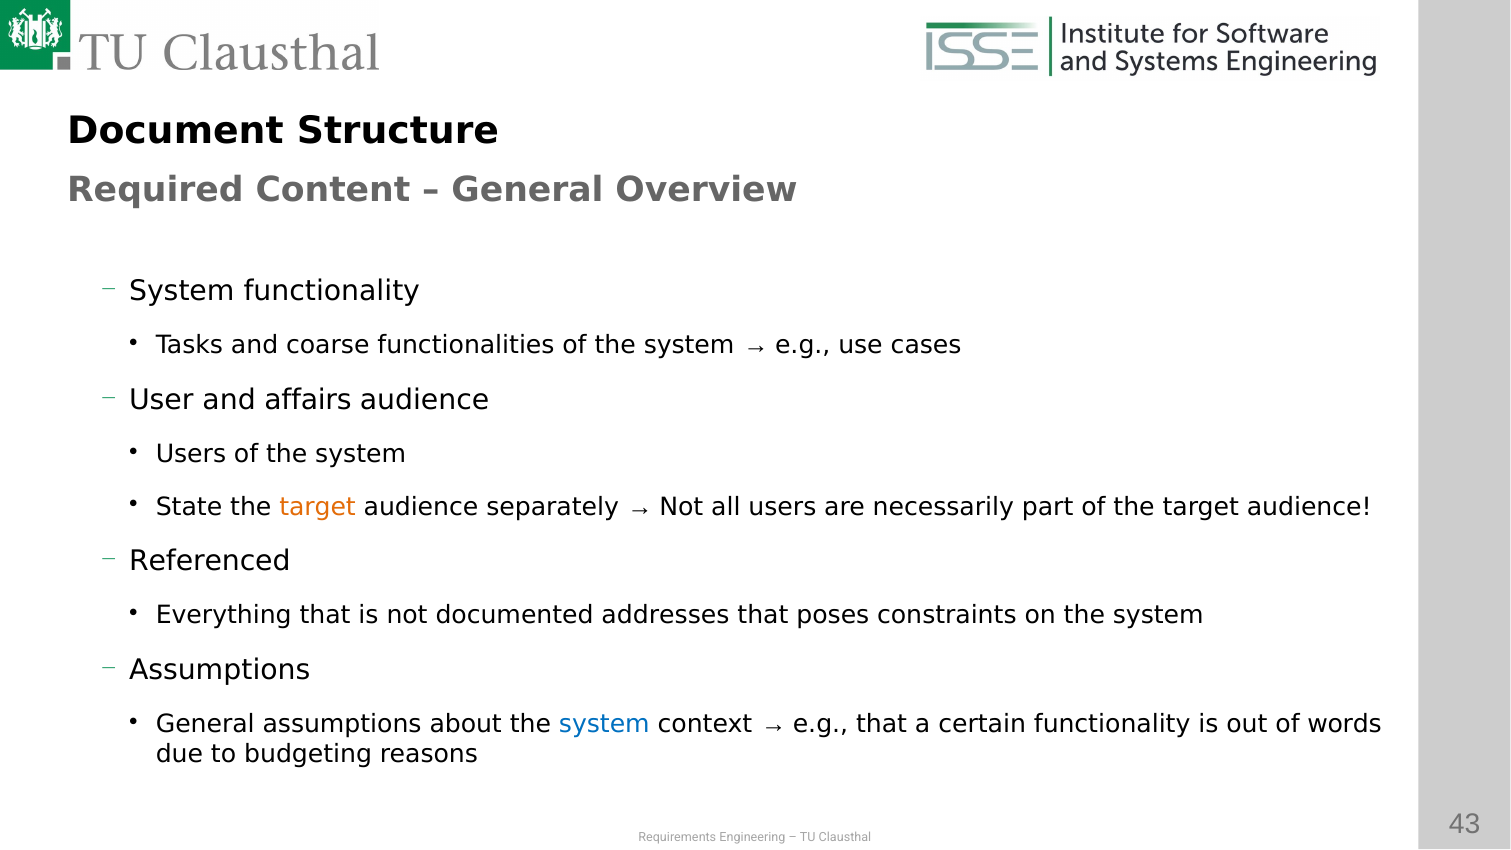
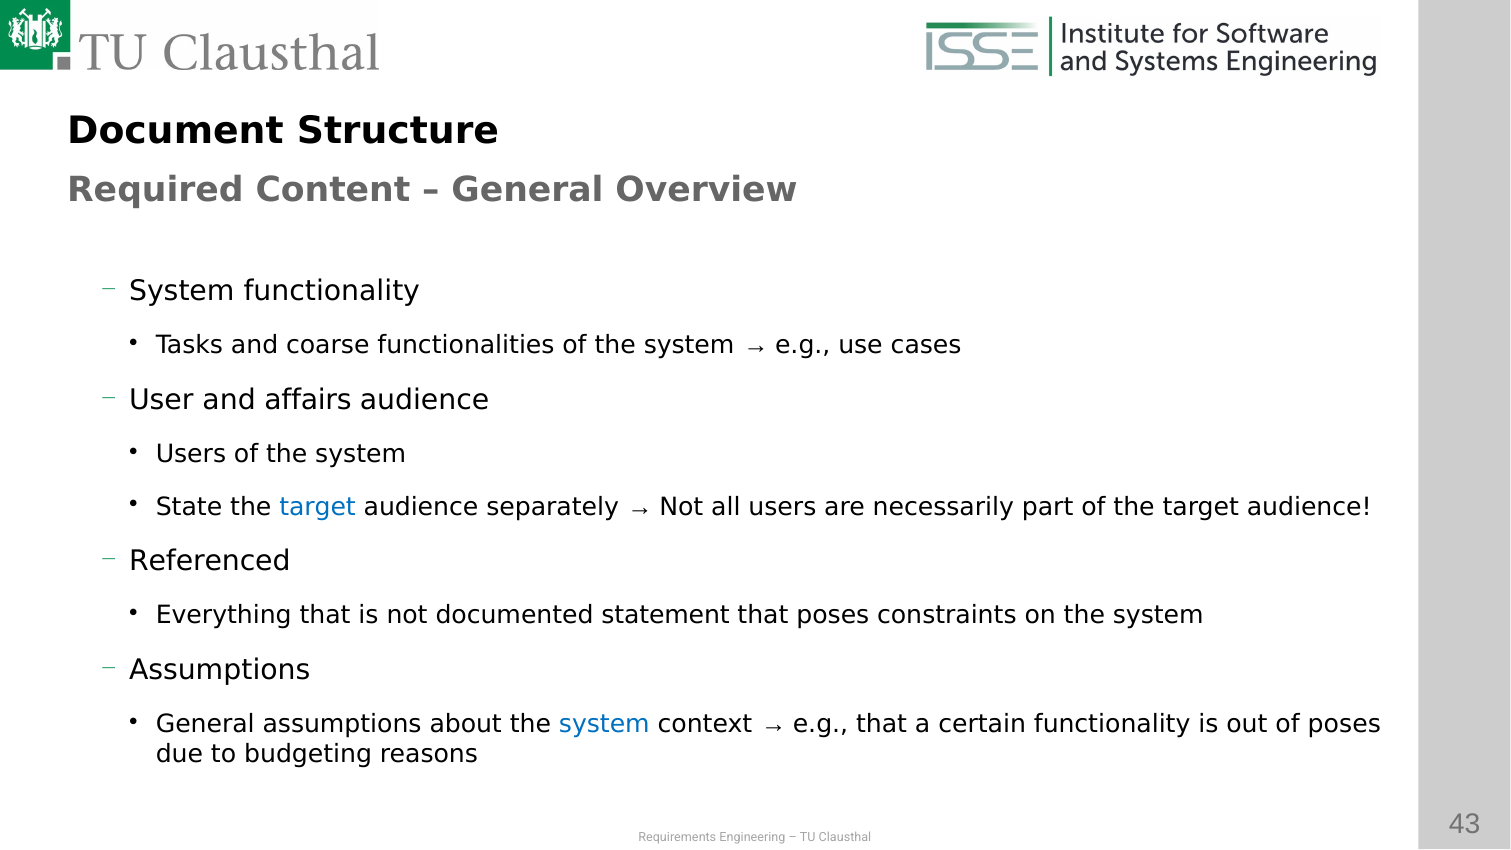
target colour: orange -> blue (318, 507)
addresses: addresses -> statement (666, 616)
of words: words -> poses (1344, 724)
